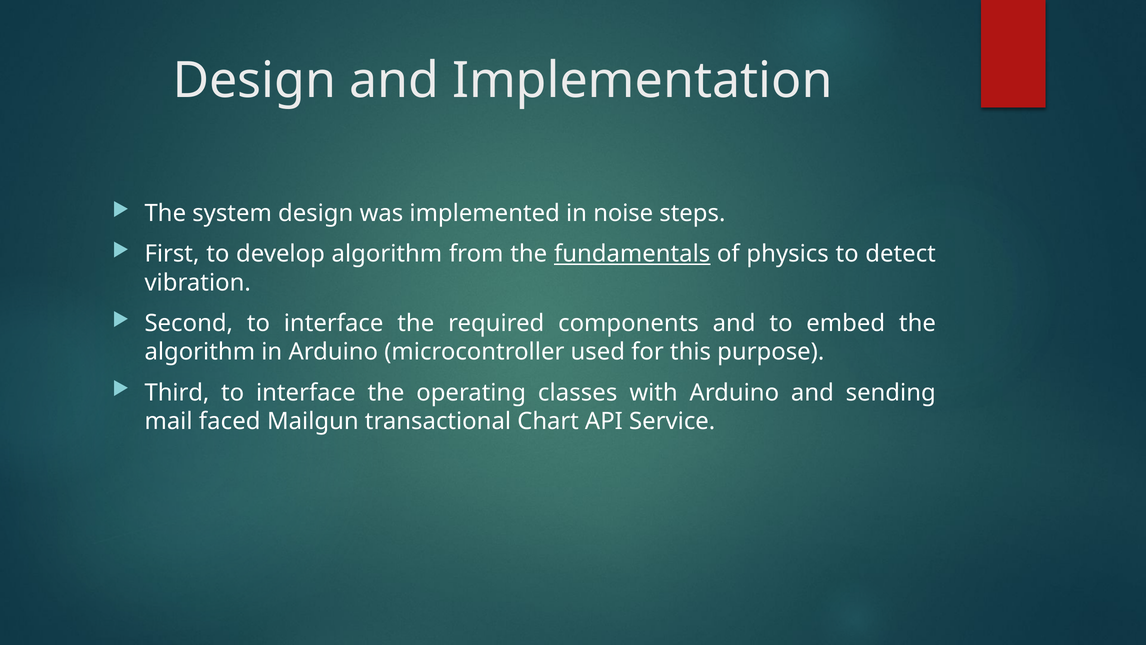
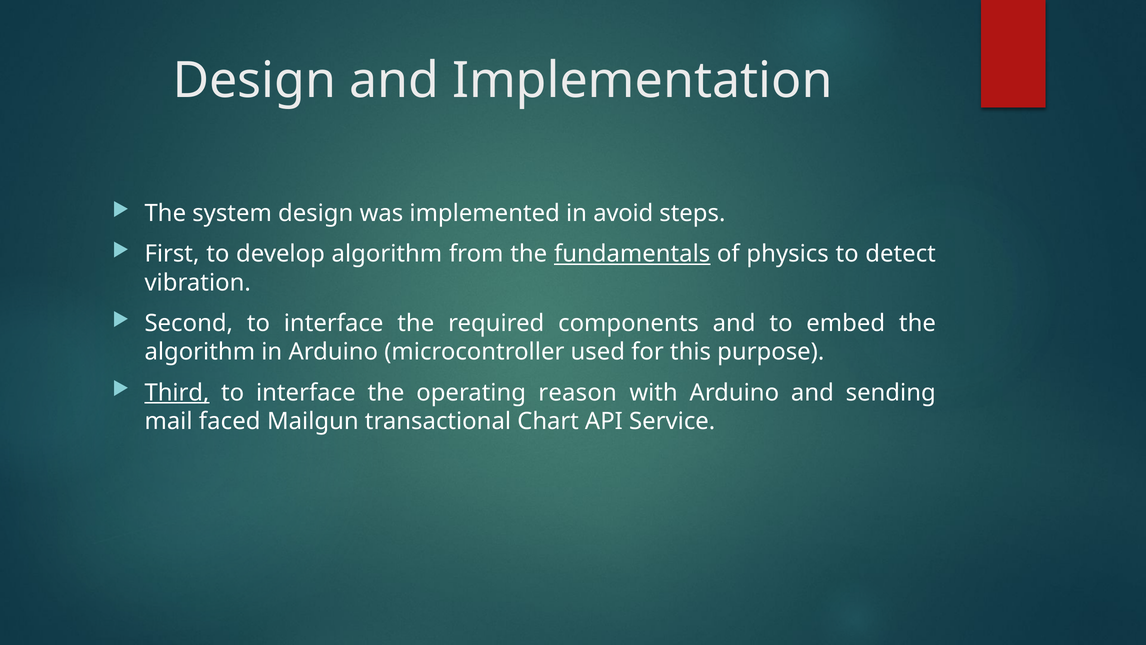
noise: noise -> avoid (623, 213)
Third underline: none -> present (177, 392)
classes: classes -> reason (578, 392)
